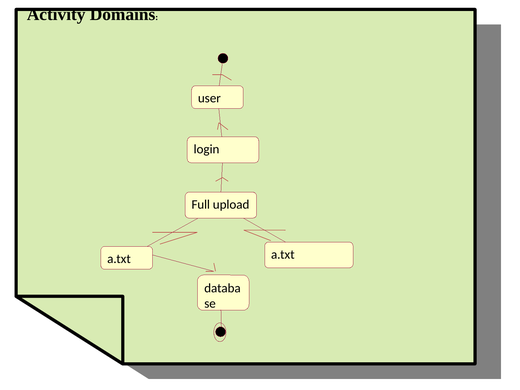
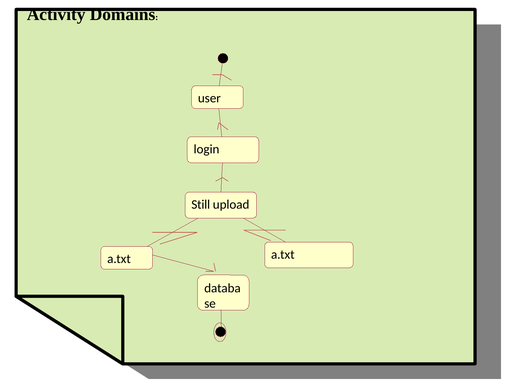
Full: Full -> Still (201, 205)
